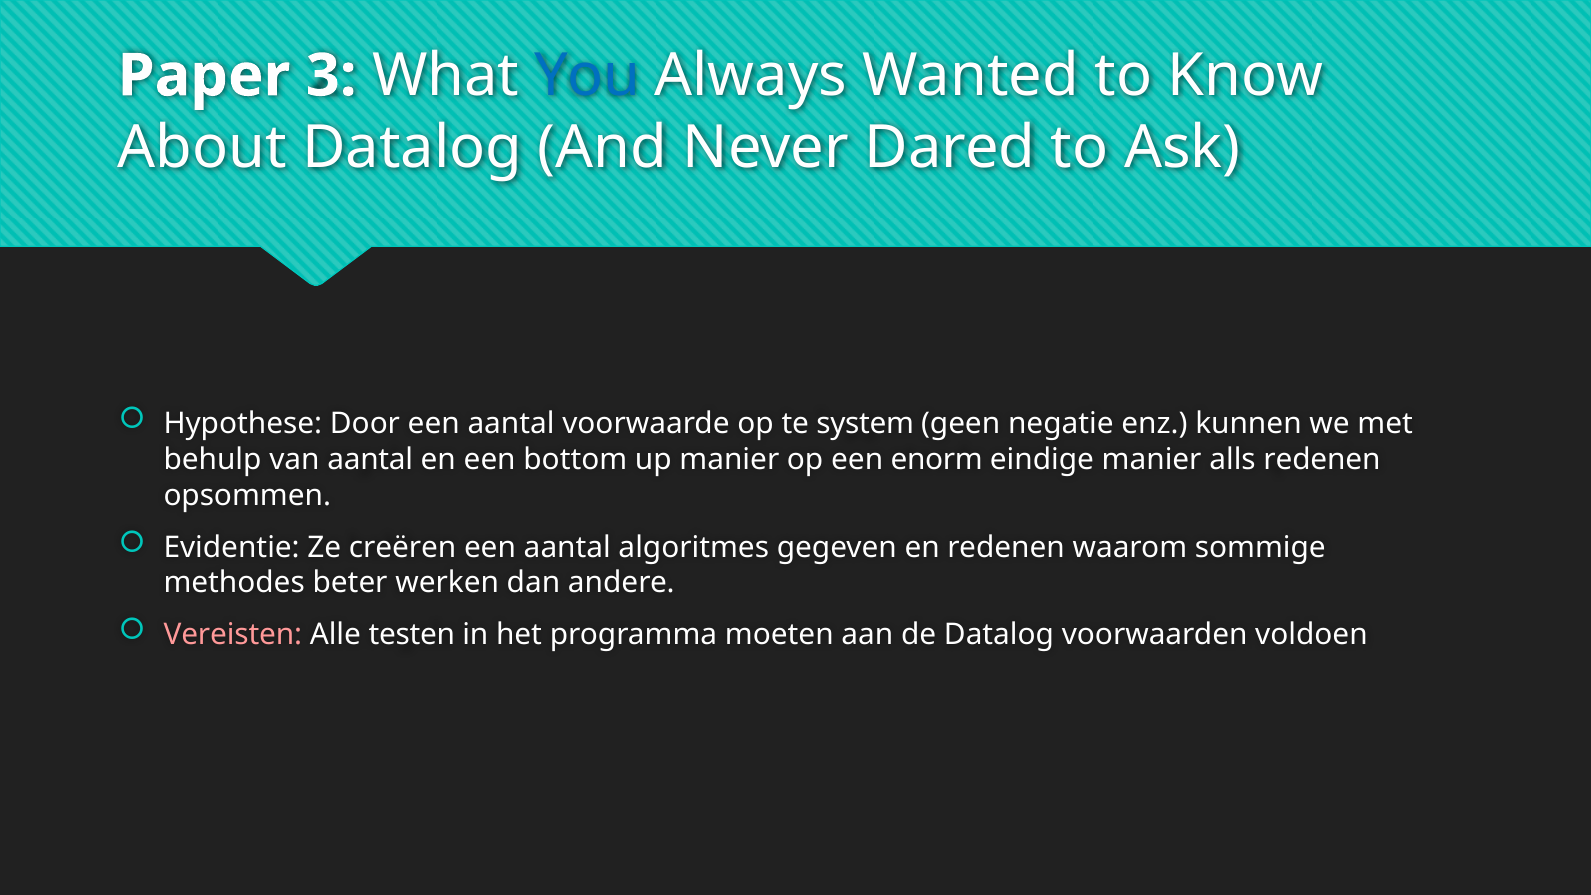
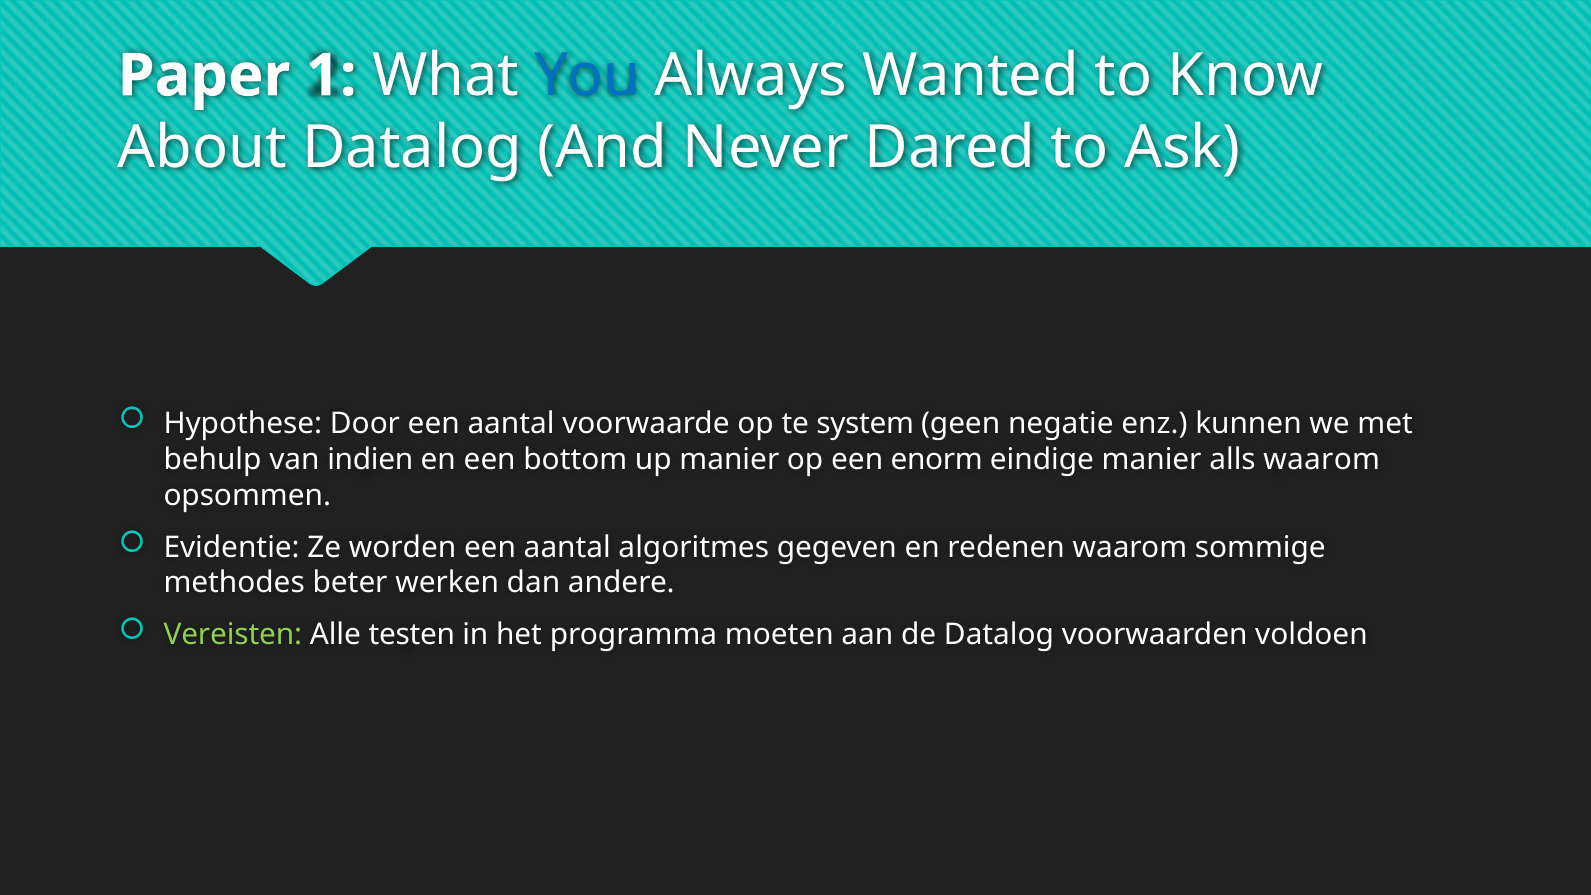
3: 3 -> 1 (331, 76)
van aantal: aantal -> indien (370, 460)
alls redenen: redenen -> waarom (1322, 460)
creëren: creëren -> worden (403, 547)
Vereisten colour: pink -> light green (233, 635)
